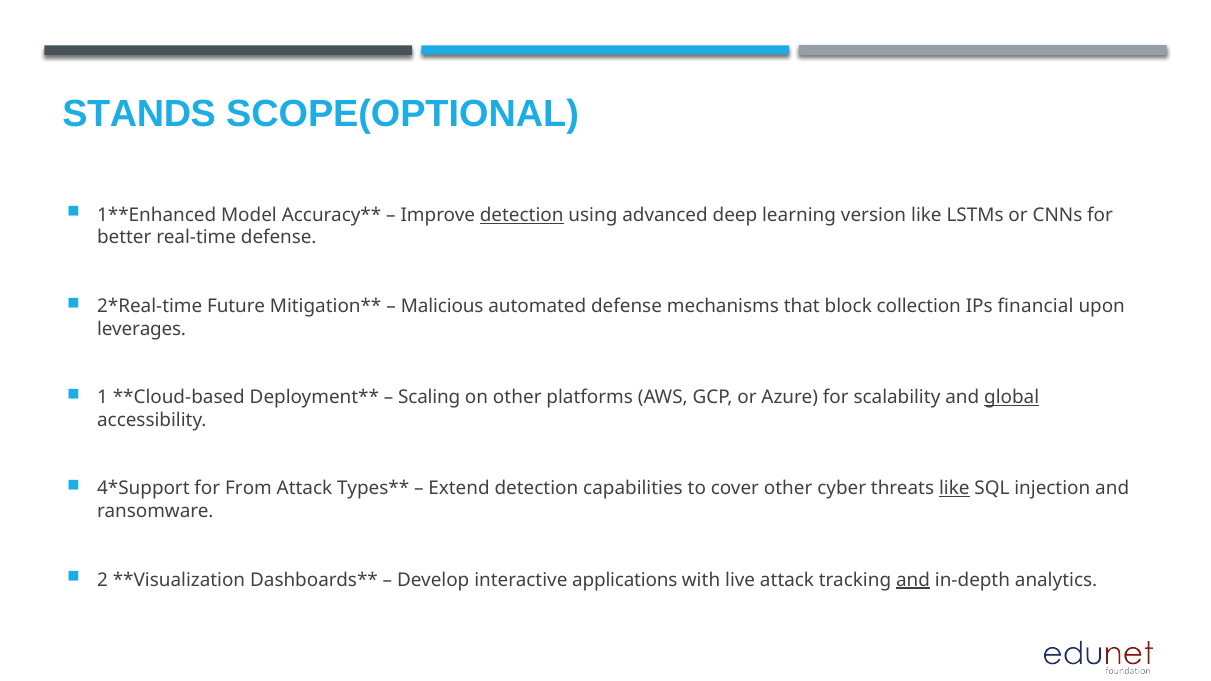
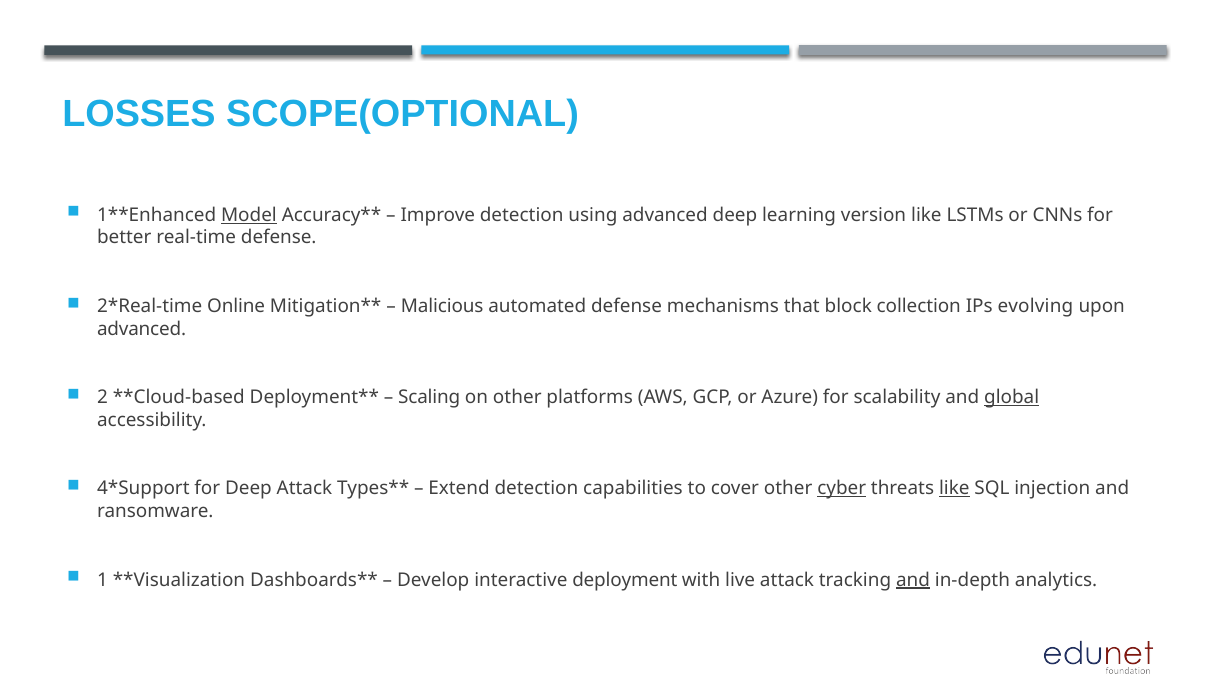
STANDS: STANDS -> LOSSES (139, 114)
Model underline: none -> present (249, 215)
detection underline: present -> none (522, 215)
Future: Future -> Online (236, 306)
financial: financial -> evolving (1035, 306)
leverages: leverages -> advanced (142, 329)
1: 1 -> 2 (103, 398)
for From: From -> Deep (249, 489)
cyber underline: none -> present (842, 489)
2: 2 -> 1 (103, 580)
applications: applications -> deployment (625, 580)
